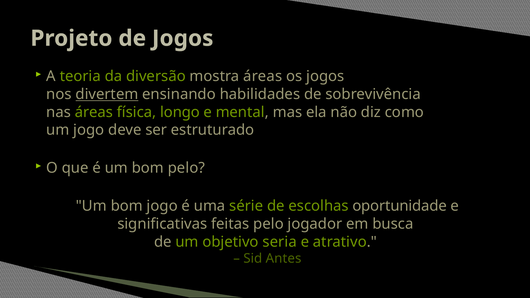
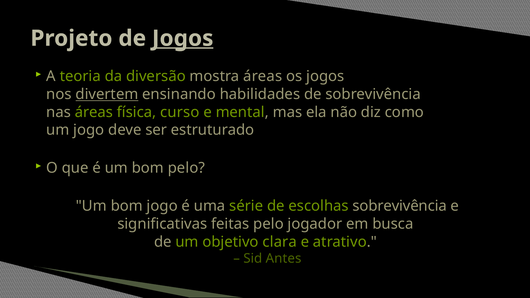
Jogos underline: none -> present (183, 38)
longo: longo -> curso (180, 112)
escolhas oportunidade: oportunidade -> sobrevivência (400, 206)
seria: seria -> clara (280, 242)
